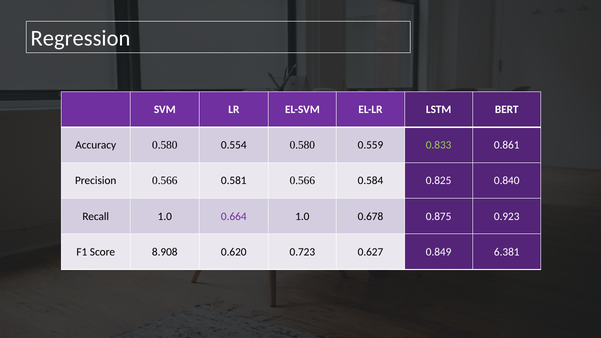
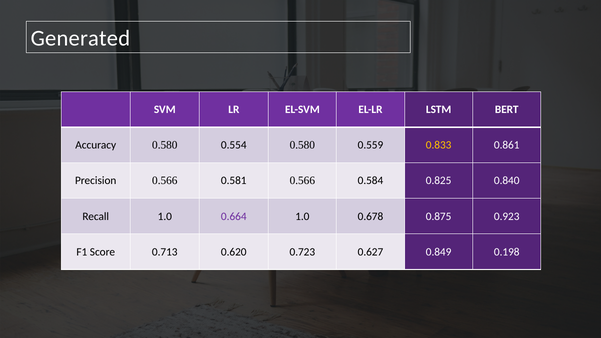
Regression: Regression -> Generated (80, 38)
0.833 colour: light green -> yellow (439, 145)
8.908: 8.908 -> 0.713 (165, 252)
6.381: 6.381 -> 0.198 (507, 252)
